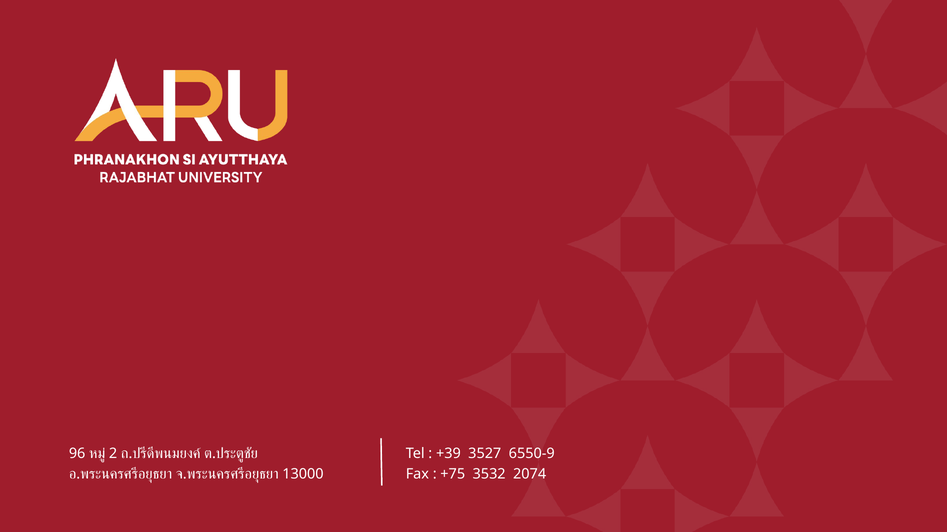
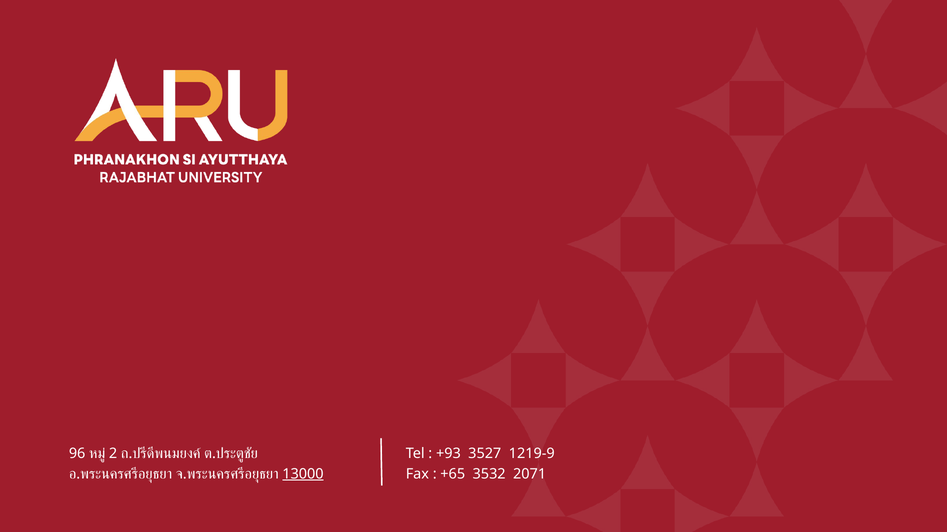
+39: +39 -> +93 (448, 454)
6550-9: 6550-9 -> 1219-9 (532, 454)
13000 underline: none -> present (303, 475)
+75: +75 -> +65 (453, 475)
2074: 2074 -> 2071 (530, 475)
